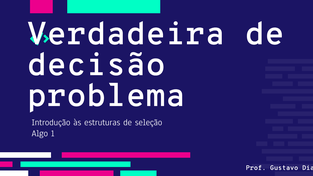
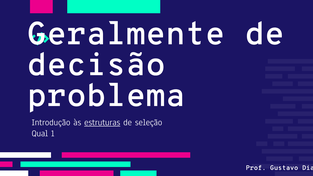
Verdadeira: Verdadeira -> Geralmente (126, 34)
estruturas underline: none -> present (102, 122)
Algo: Algo -> Qual (40, 133)
